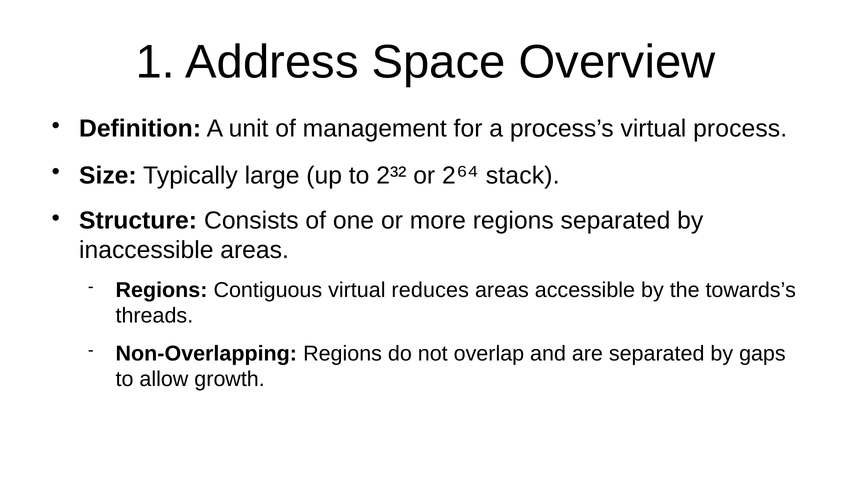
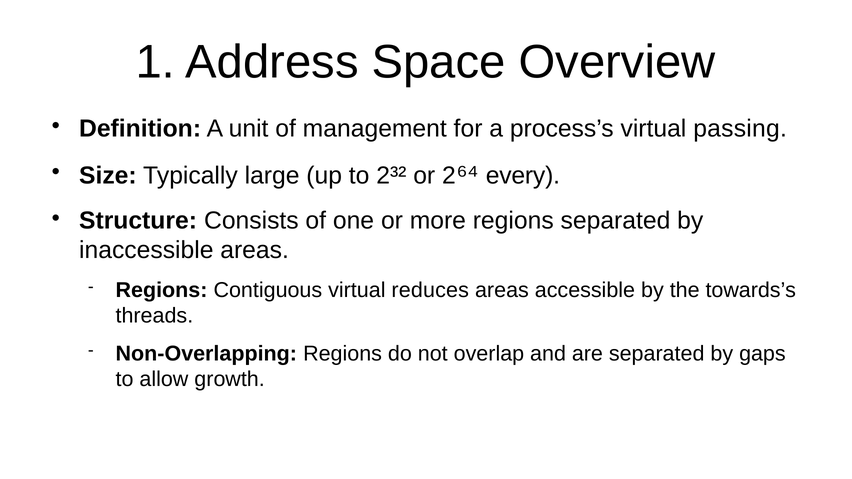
process: process -> passing (740, 129)
stack: stack -> every (523, 176)
